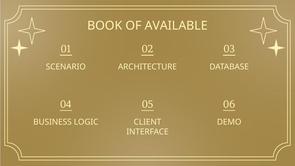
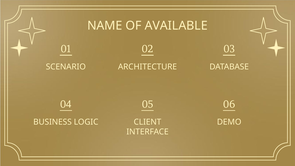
BOOK: BOOK -> NAME (105, 26)
